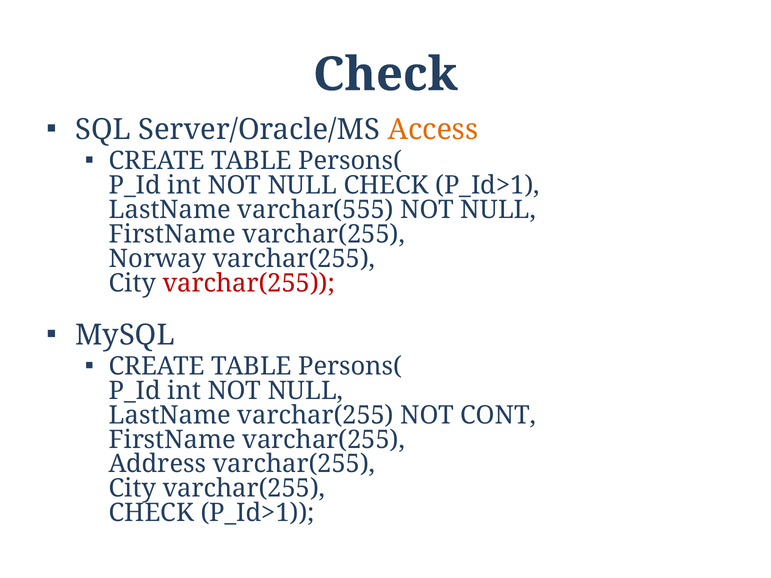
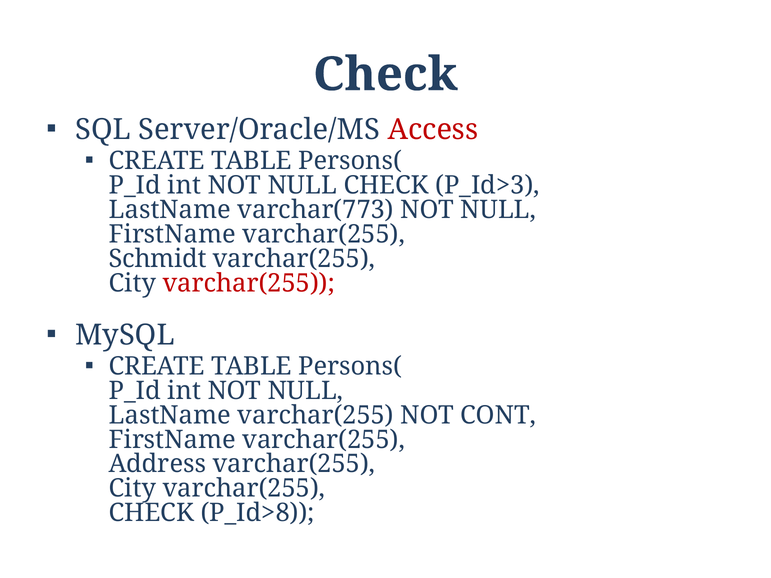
Access colour: orange -> red (433, 130)
NULL CHECK P_Id>1: P_Id>1 -> P_Id>3 (487, 186)
varchar(555: varchar(555 -> varchar(773 (316, 210)
Norway: Norway -> Schmidt (158, 259)
P_Id>1: P_Id>1 -> P_Id>8 (258, 513)
